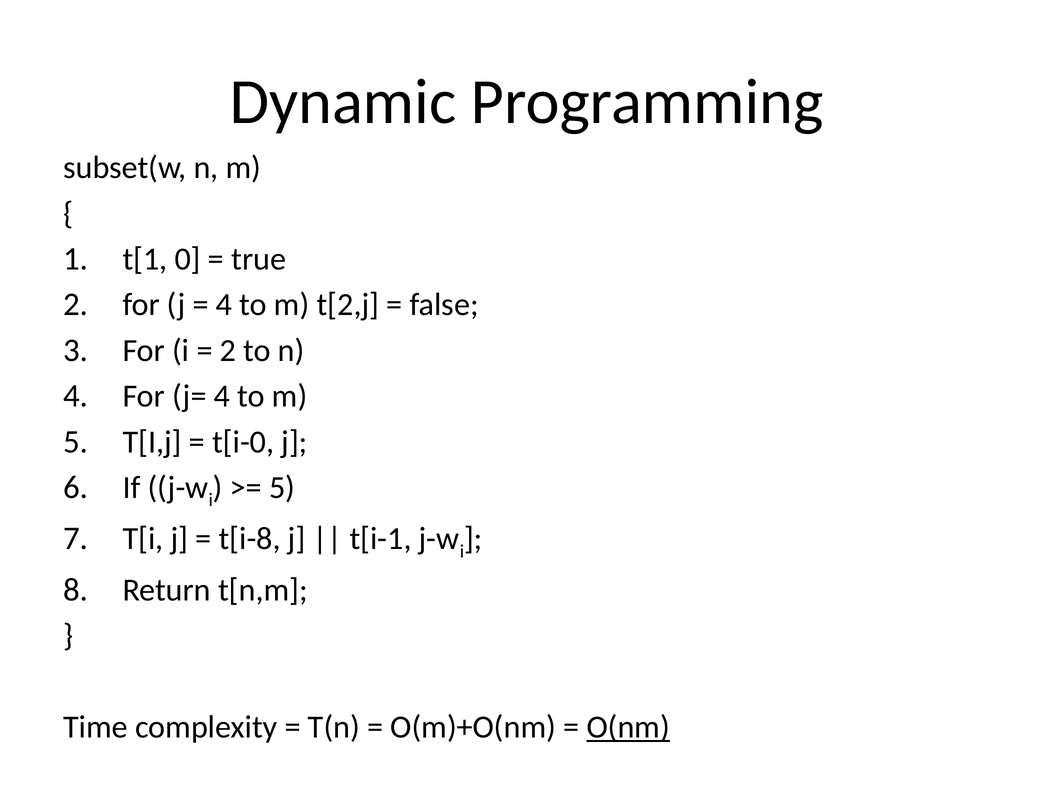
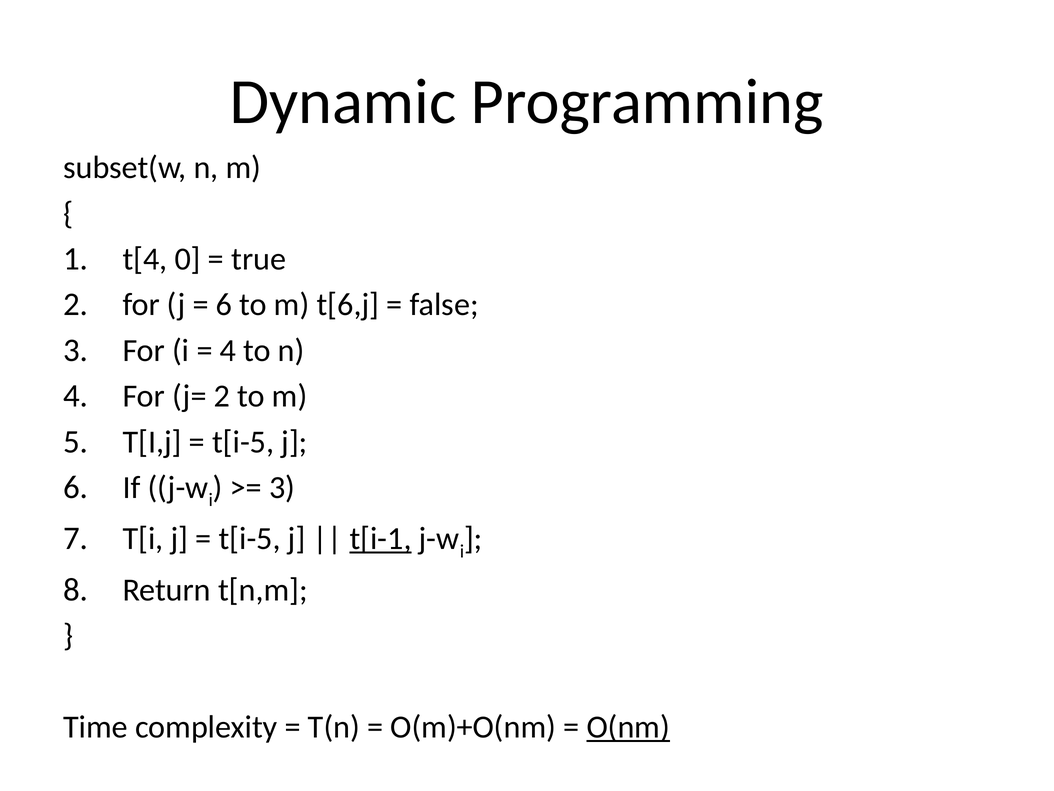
t[1: t[1 -> t[4 (145, 259)
4: 4 -> 6 (224, 305)
t[2,j: t[2,j -> t[6,j (348, 305)
2: 2 -> 4 (228, 350)
j= 4: 4 -> 2 (222, 396)
t[i-0: t[i-0 -> t[i-5 (243, 442)
5: 5 -> 3 (282, 487)
t[i-8: t[i-8 -> t[i-5 (250, 538)
t[i-1 underline: none -> present (381, 538)
